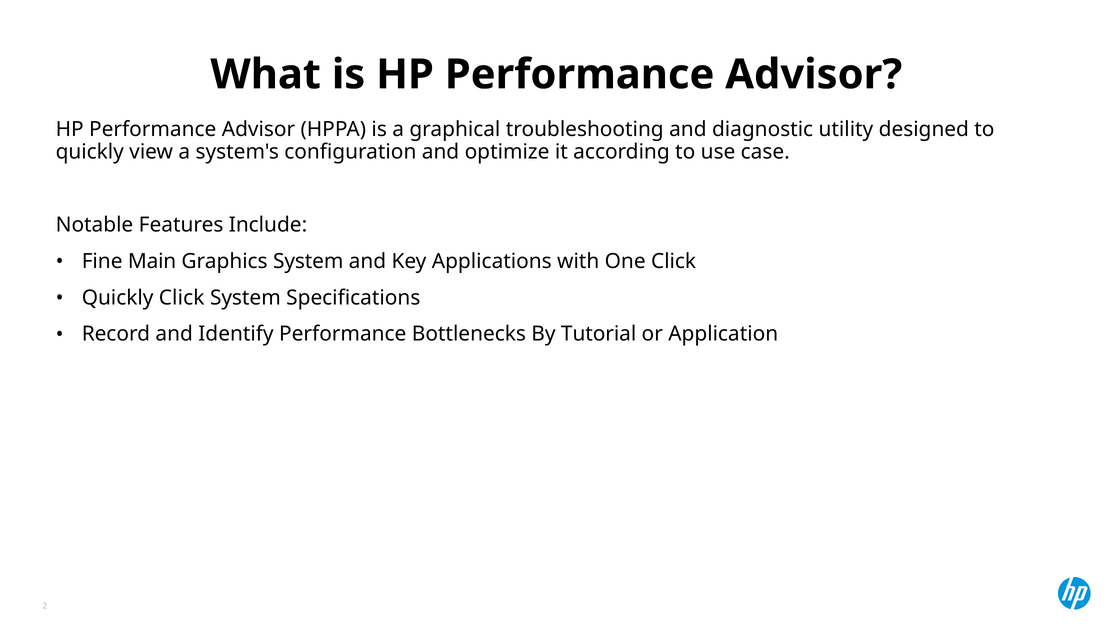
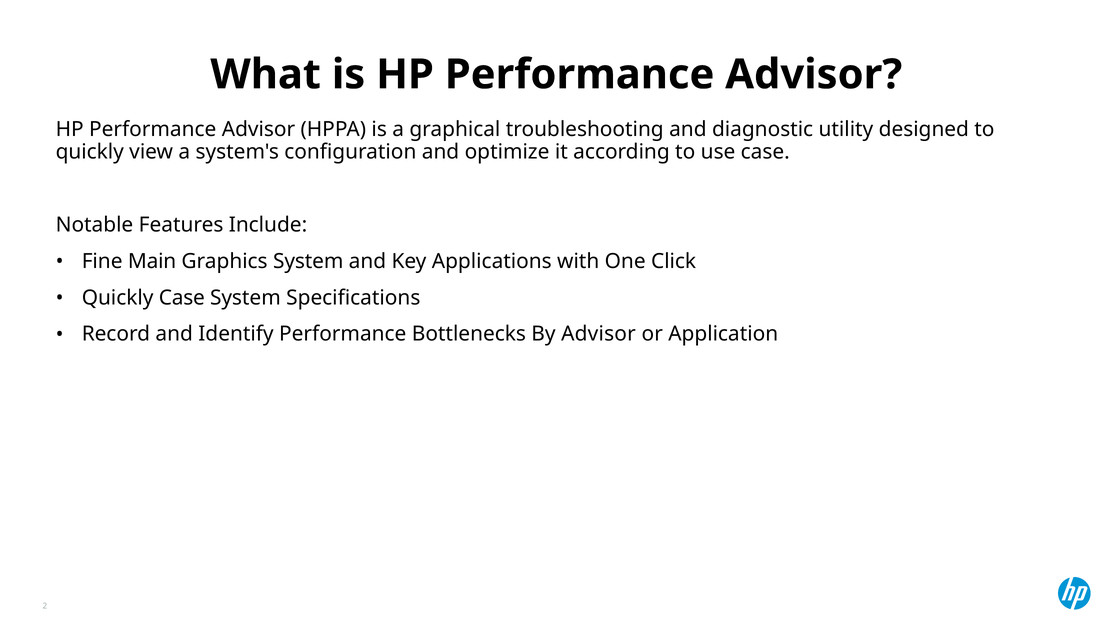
Quickly Click: Click -> Case (182, 298)
By Tutorial: Tutorial -> Advisor (598, 334)
